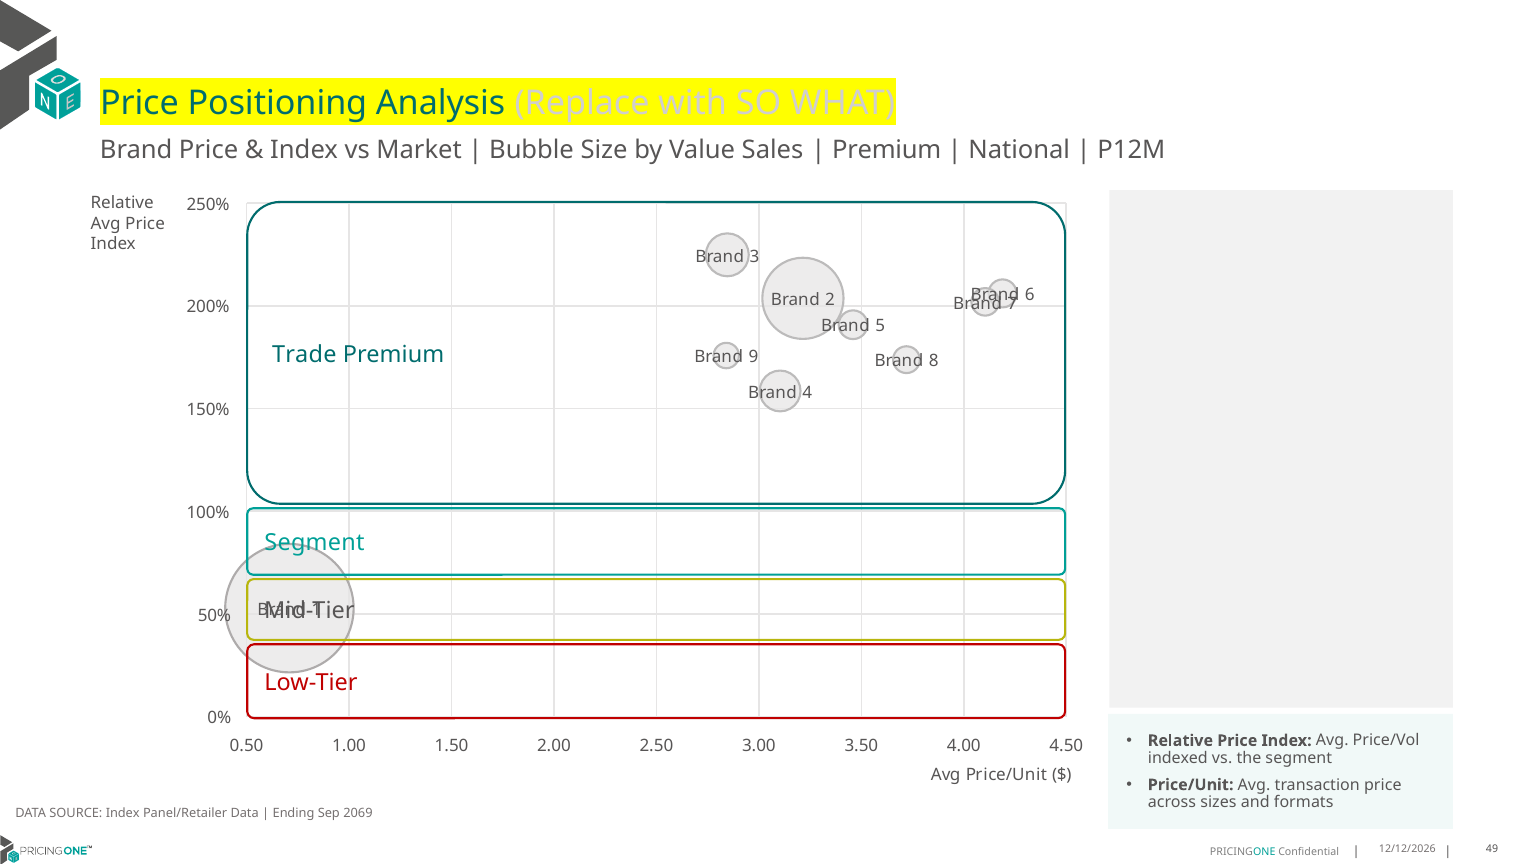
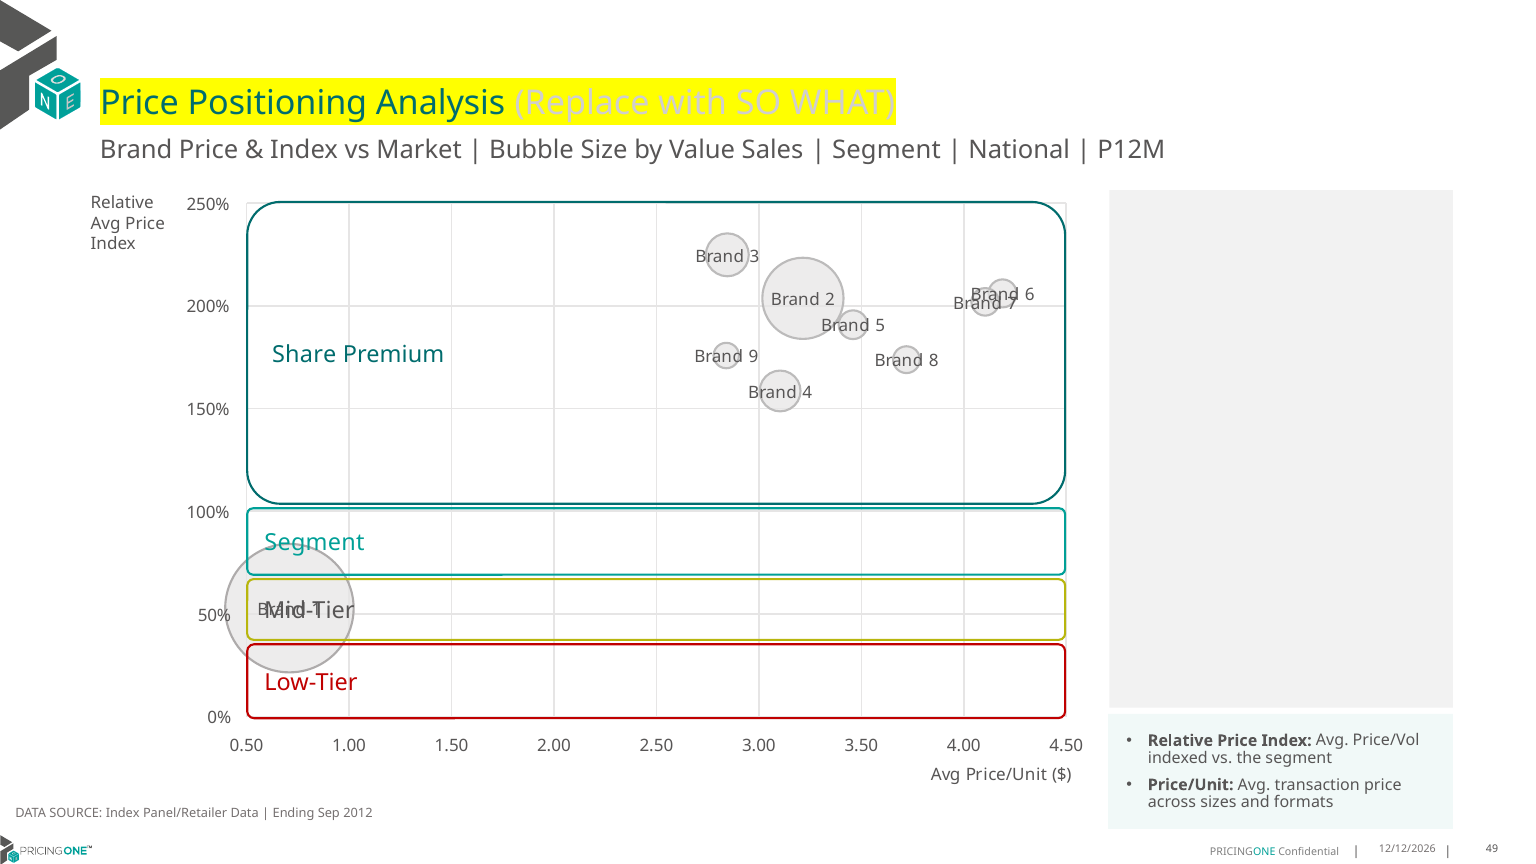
Premium: Premium -> Segment (886, 150)
Trade: Trade -> Share (304, 354)
2069: 2069 -> 2012 (358, 814)
